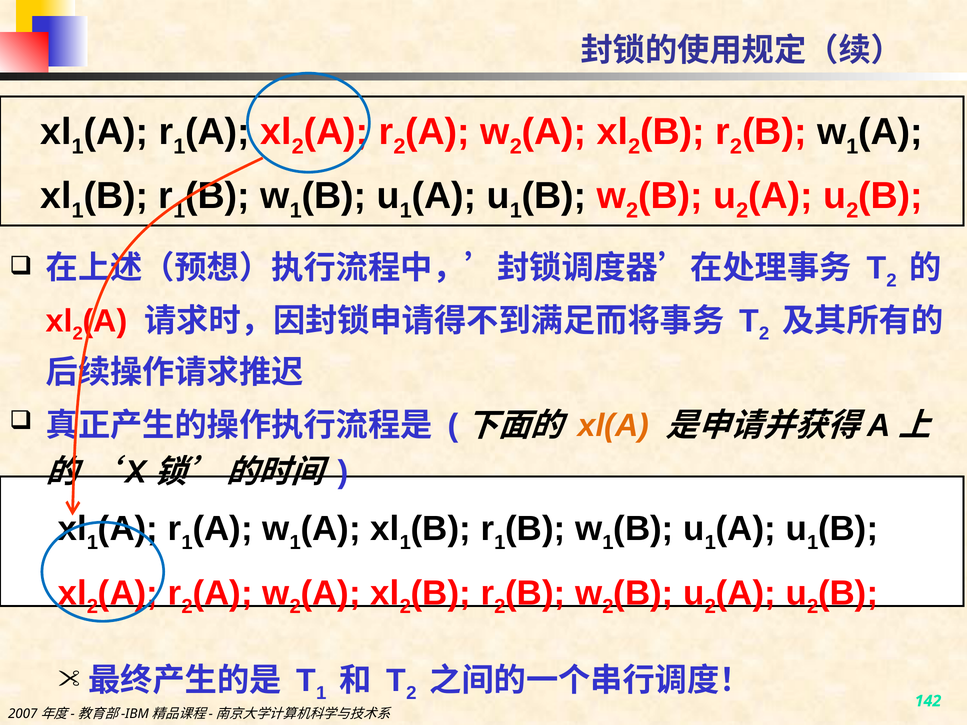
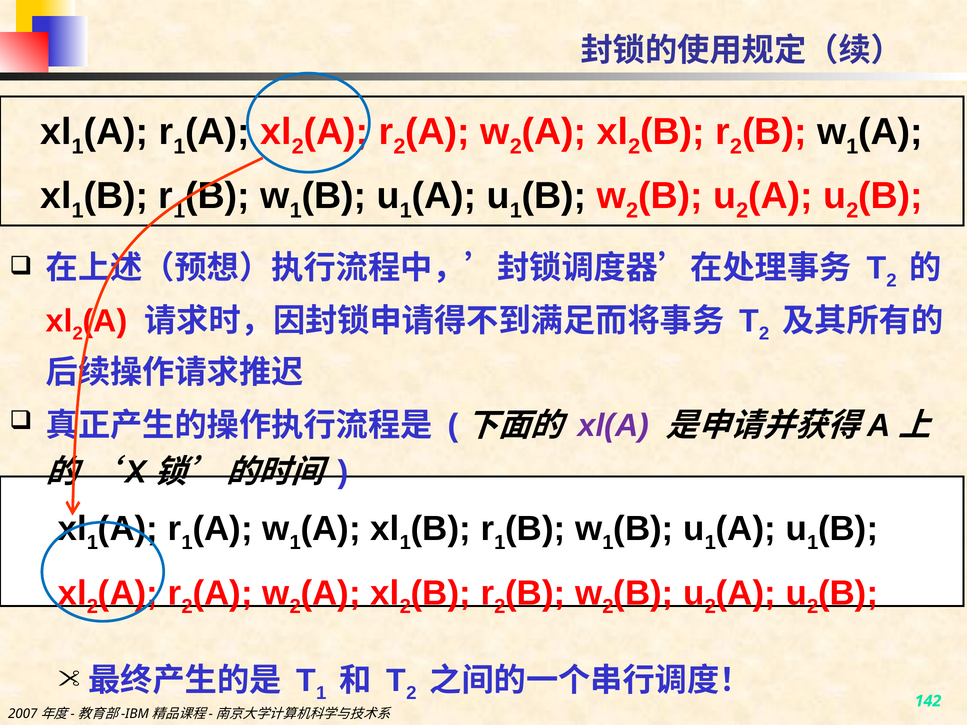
xl(A colour: orange -> purple (613, 426)
